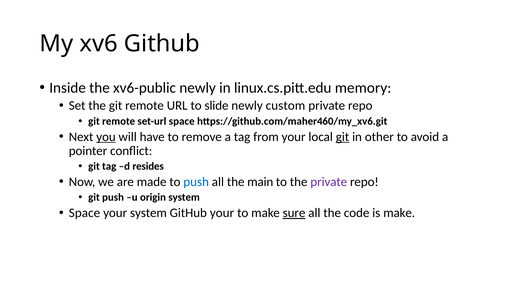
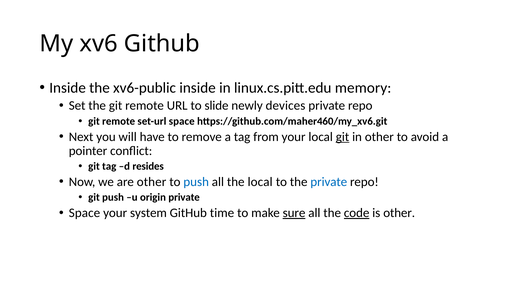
xv6-public newly: newly -> inside (198, 88)
custom: custom -> devices (285, 106)
you underline: present -> none (106, 137)
are made: made -> other (152, 182)
the main: main -> local (260, 182)
private colour: purple -> blue (329, 182)
origin system: system -> private (184, 197)
GitHub your: your -> time (222, 213)
code underline: none -> present (357, 213)
is make: make -> other (399, 213)
